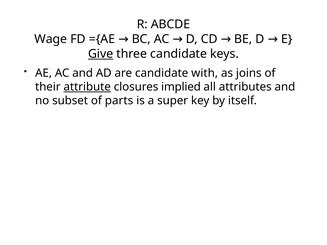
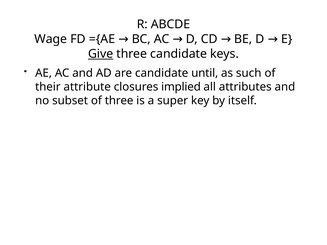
with: with -> until (205, 73)
joins: joins -> such (249, 73)
attribute underline: present -> none (87, 87)
of parts: parts -> three (119, 101)
